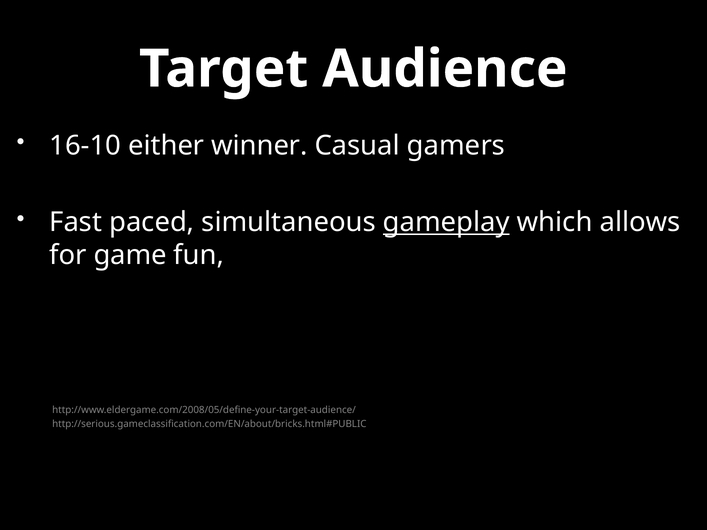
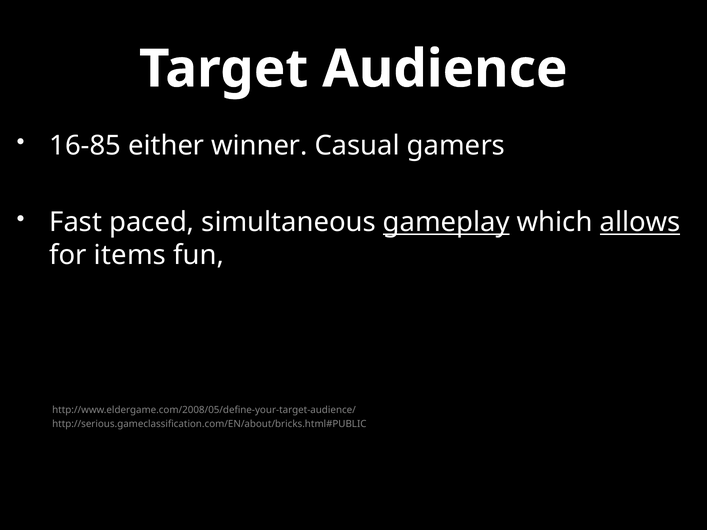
16-10: 16-10 -> 16-85 (85, 146)
allows underline: none -> present (640, 222)
game: game -> items (130, 255)
